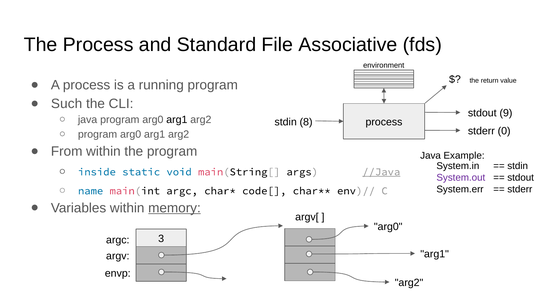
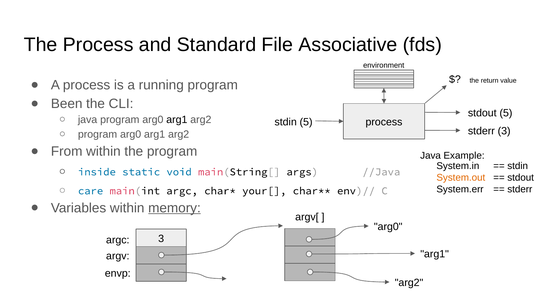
Such: Such -> Been (67, 104)
stdout 9: 9 -> 5 (506, 113)
stdin 8: 8 -> 5 (306, 122)
stderr 0: 0 -> 3 (504, 131)
//Java underline: present -> none (381, 172)
System.out colour: purple -> orange (461, 178)
name: name -> care (91, 191)
code[: code[ -> your[ (264, 191)
